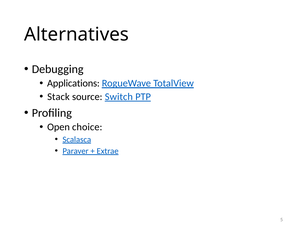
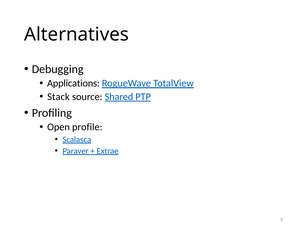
Switch: Switch -> Shared (119, 97)
choice: choice -> profile (87, 127)
